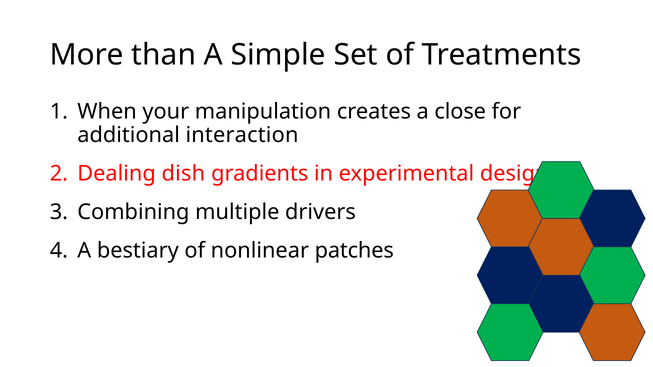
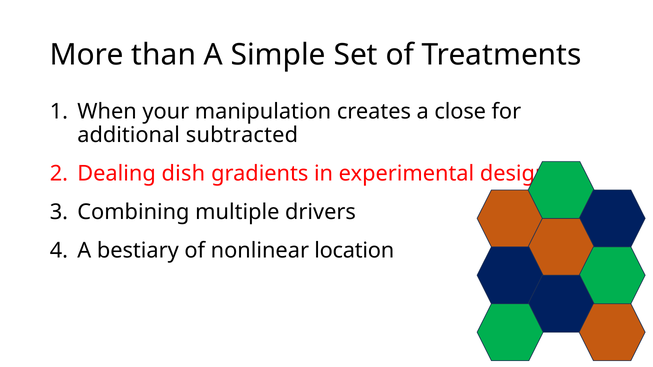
interaction: interaction -> subtracted (242, 135)
patches: patches -> location (354, 251)
